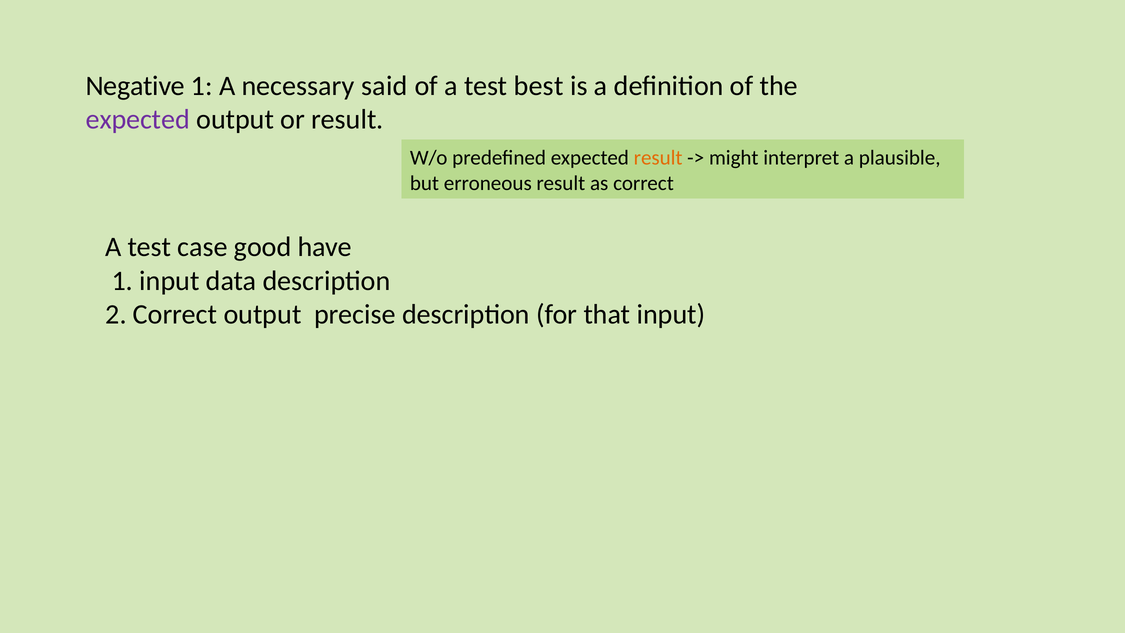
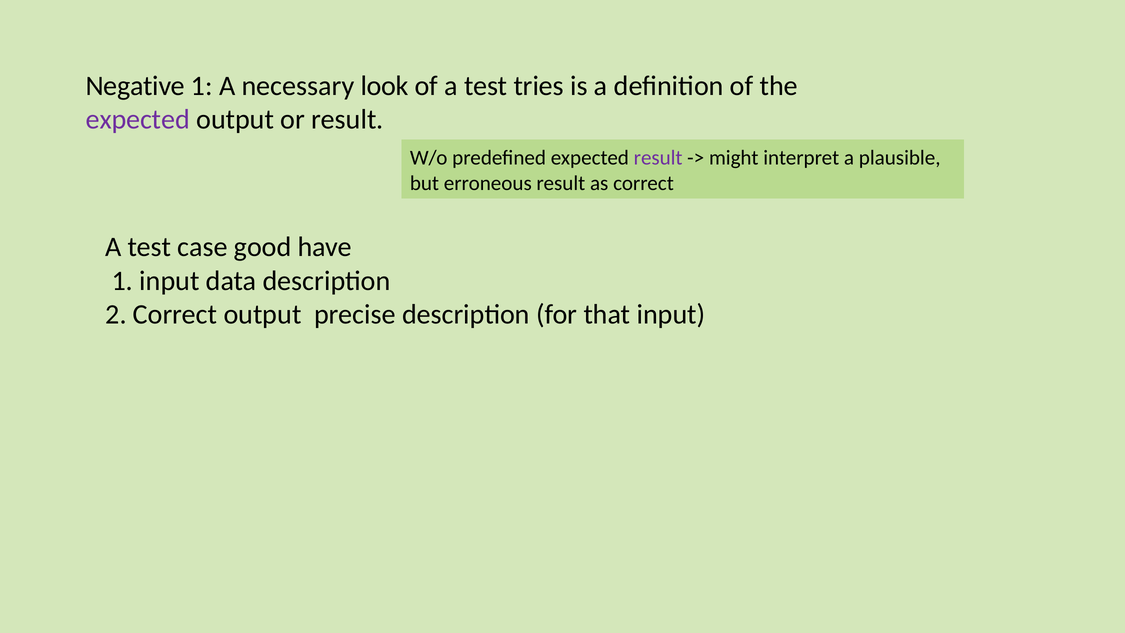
said: said -> look (385, 86)
best: best -> tries (539, 86)
result colour: orange -> purple (658, 158)
